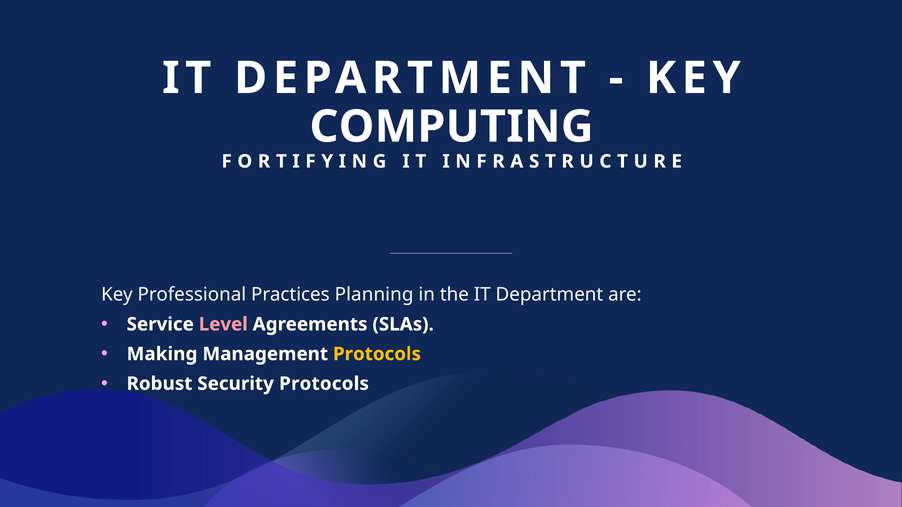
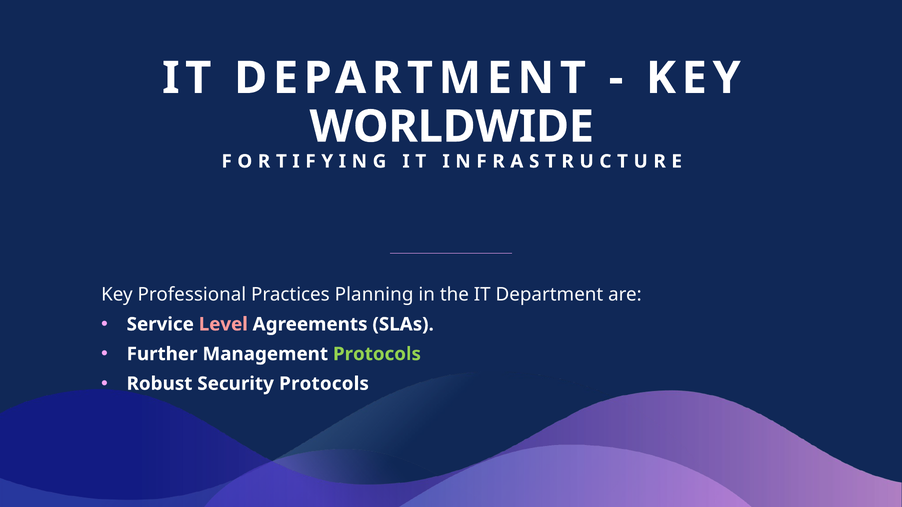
COMPUTING: COMPUTING -> WORLDWIDE (452, 127)
Making: Making -> Further (162, 354)
Protocols colour: yellow -> light green (377, 354)
